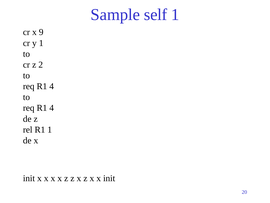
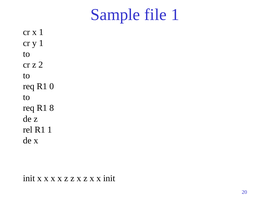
self: self -> file (155, 15)
x 9: 9 -> 1 (41, 32)
4: 4 -> 0 (52, 86)
4: 4 -> 8 (52, 108)
